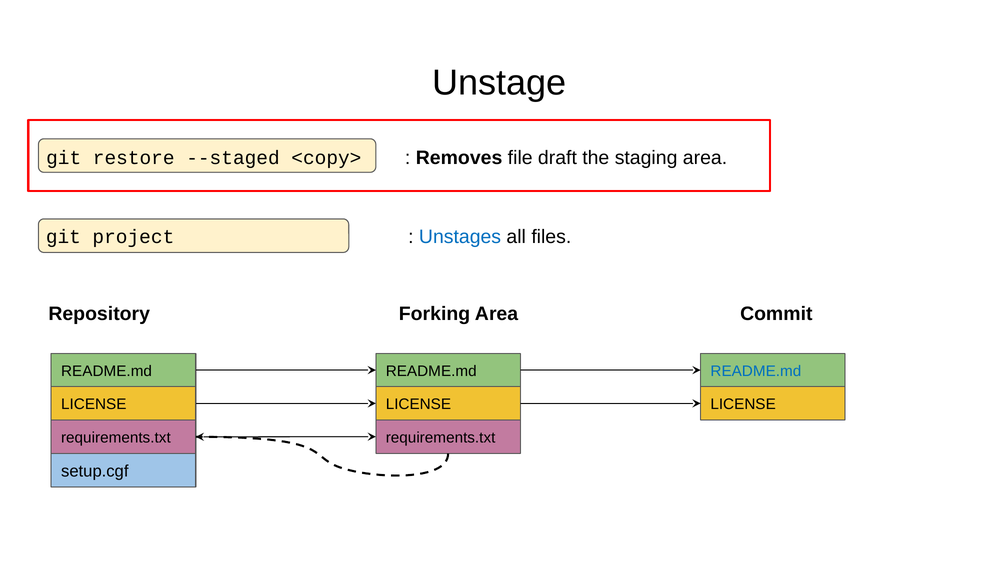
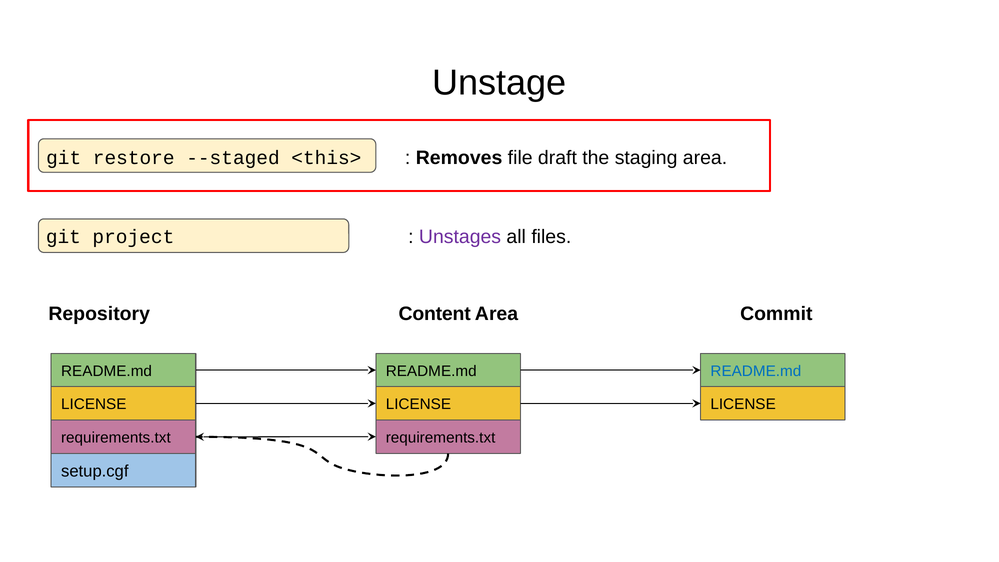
<copy>: <copy> -> <this> (326, 158)
Unstages colour: blue -> purple (460, 237)
Forking: Forking -> Content (435, 314)
